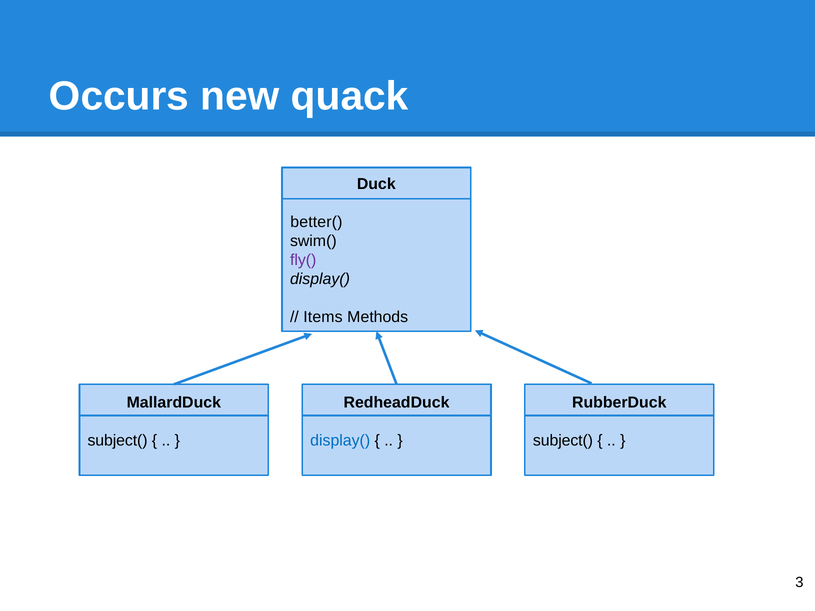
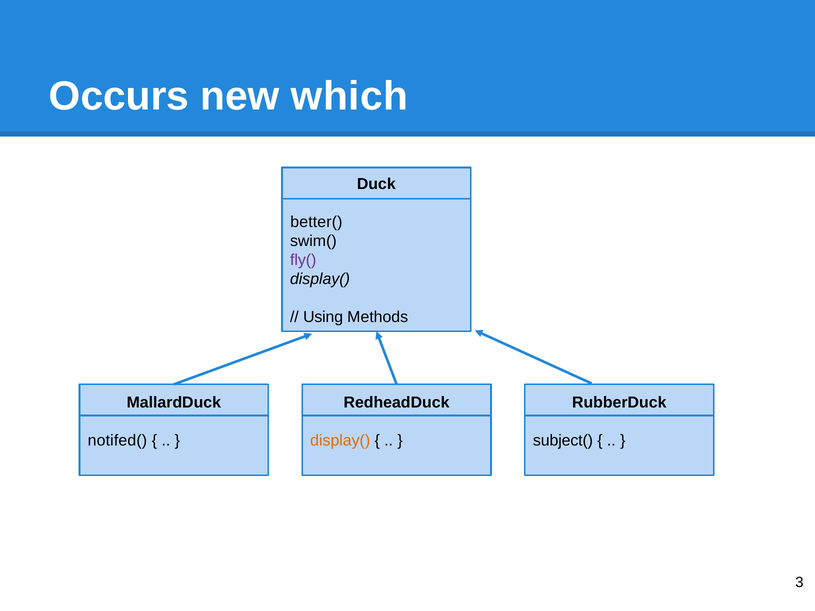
quack: quack -> which (349, 97)
Items: Items -> Using (323, 317)
subject(: subject( -> notifed( (117, 441)
display( colour: blue -> orange (340, 441)
